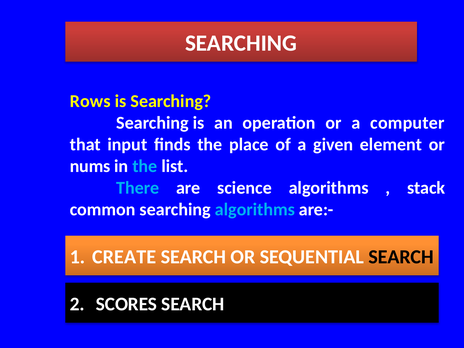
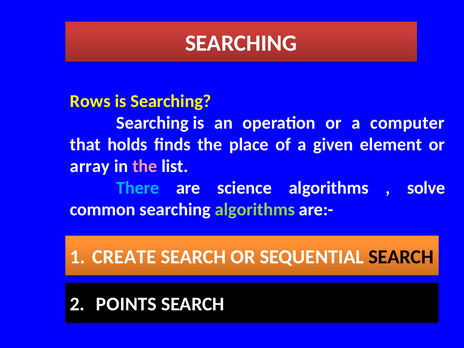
input: input -> holds (127, 145)
nums: nums -> array (90, 166)
the colour: light blue -> pink (145, 166)
stack: stack -> solve (426, 188)
algorithms colour: light blue -> light green (255, 210)
SCORES: SCORES -> POINTS (126, 304)
